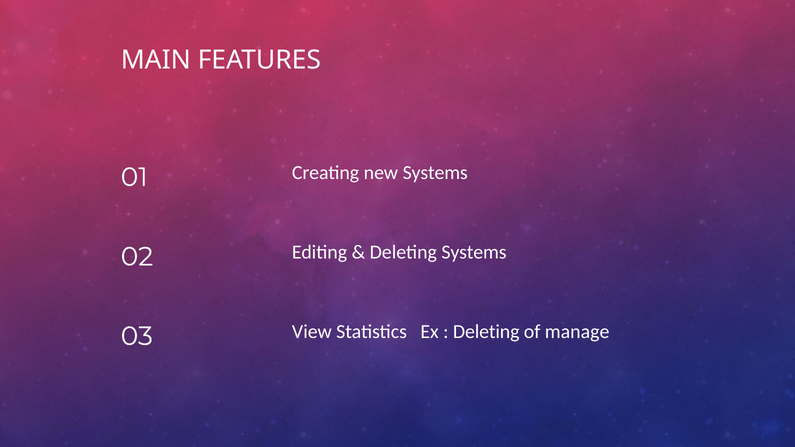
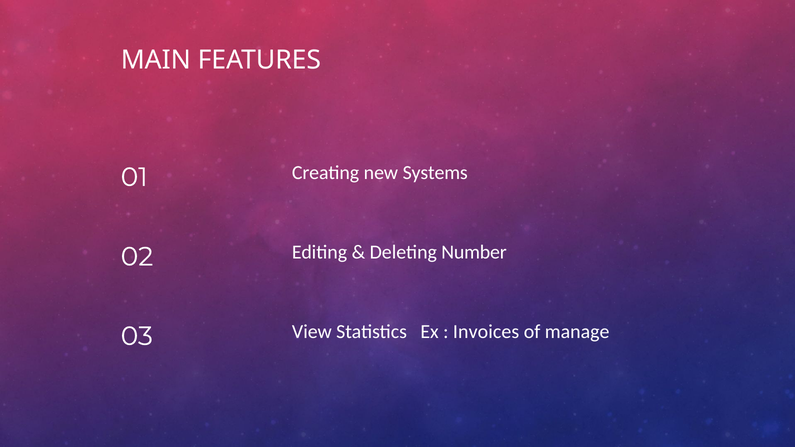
Deleting Systems: Systems -> Number (474, 252)
Deleting: Deleting -> Invoices (486, 332)
